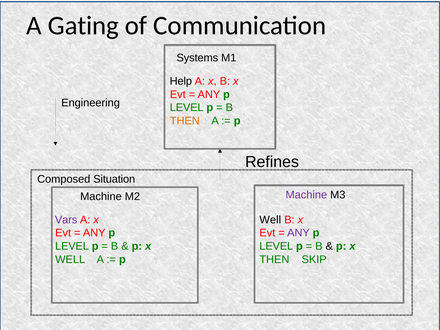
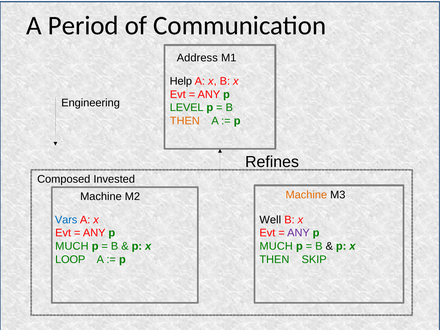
Gating: Gating -> Period (83, 26)
Systems: Systems -> Address (197, 58)
Situation: Situation -> Invested (114, 179)
Machine colour: purple -> orange (306, 195)
Vars colour: purple -> blue (66, 220)
LEVEL: LEVEL -> MUCH (72, 246)
LEVEL: LEVEL -> MUCH (276, 246)
WELL: WELL -> LOOP (70, 259)
